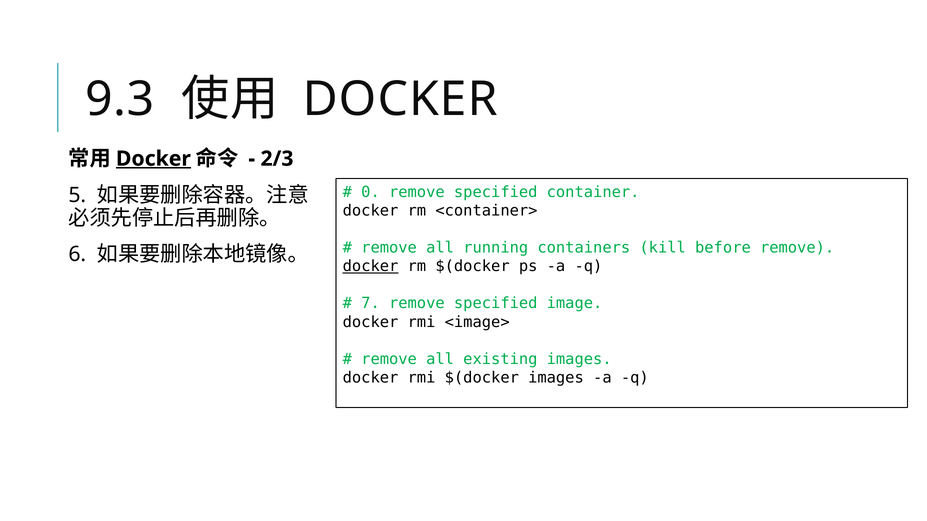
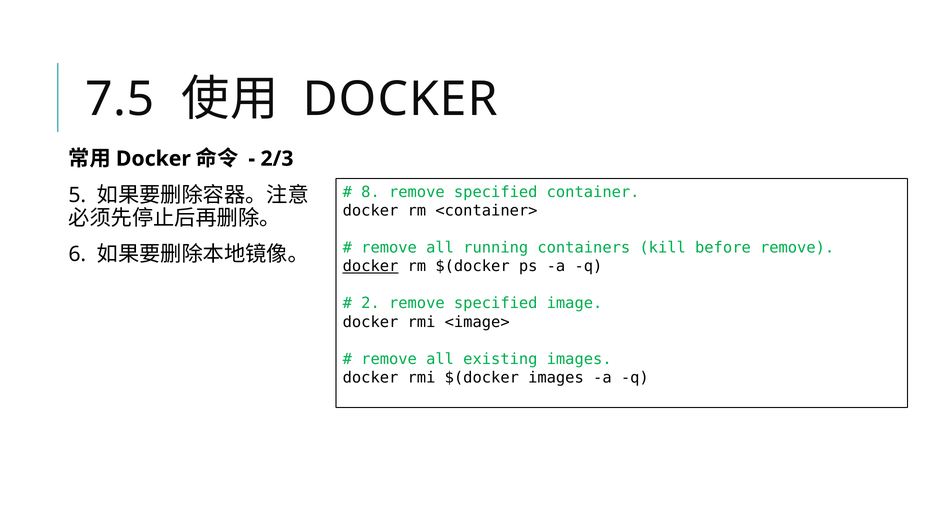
9.3: 9.3 -> 7.5 (120, 99)
Docker underline: present -> none (153, 159)
0: 0 -> 8 (371, 192)
7: 7 -> 2 (371, 304)
